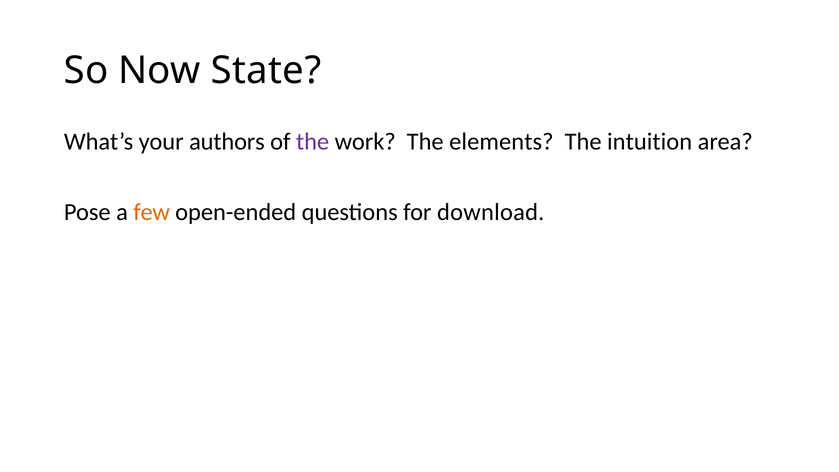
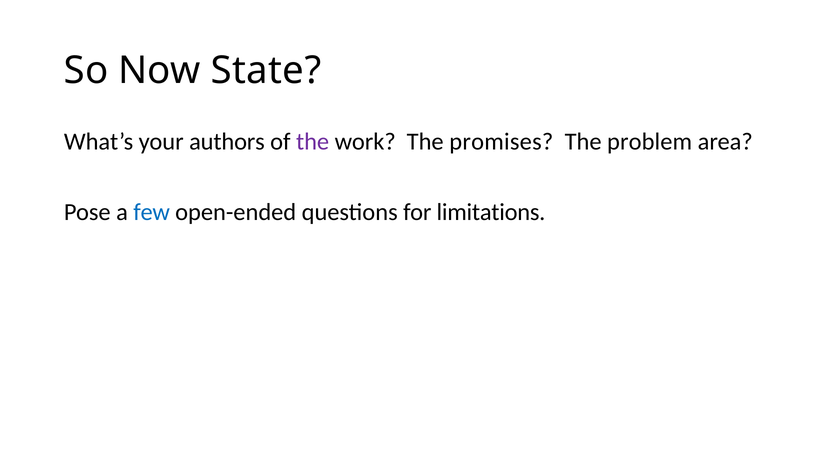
elements: elements -> promises (501, 142)
intuition: intuition -> problem (650, 142)
few colour: orange -> blue (152, 212)
download: download -> limitations (491, 212)
